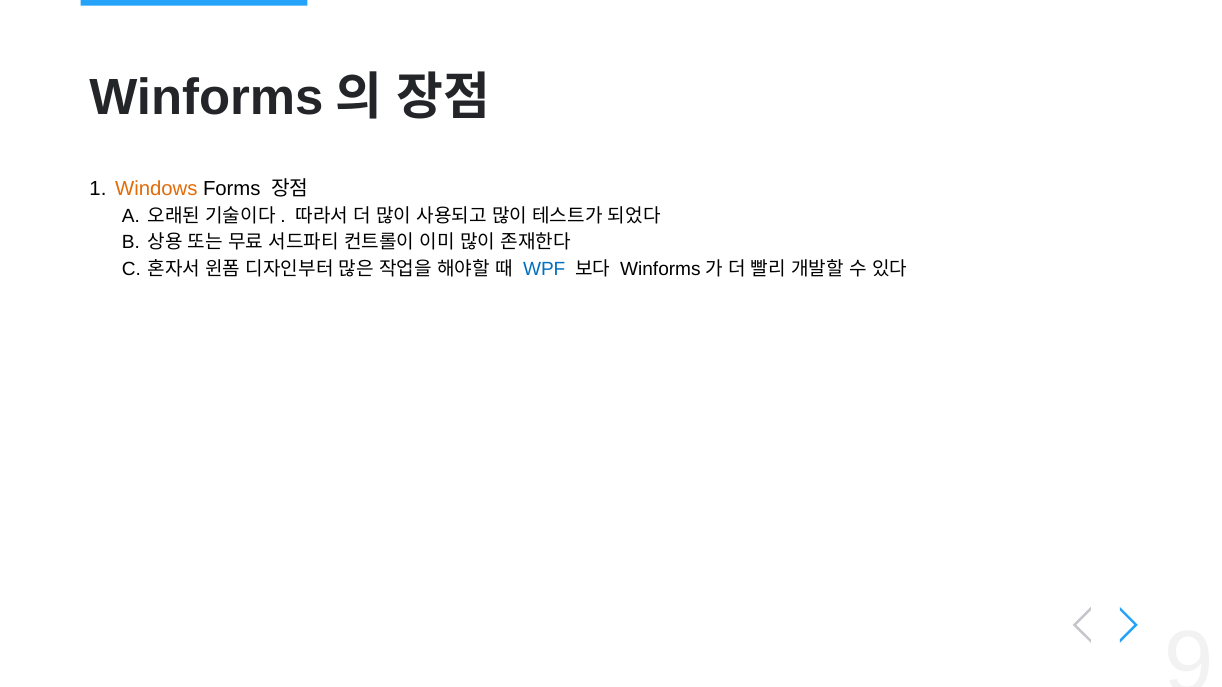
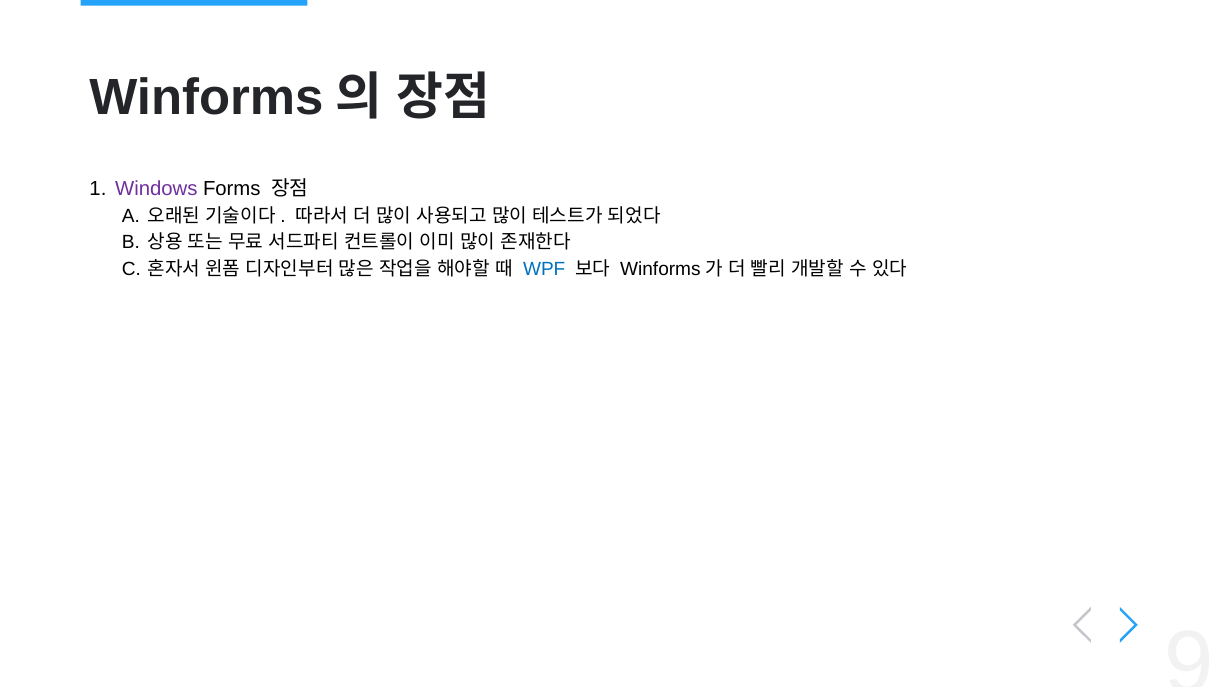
Windows colour: orange -> purple (156, 189)
